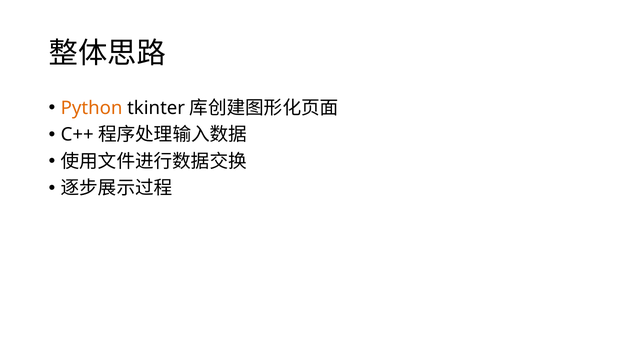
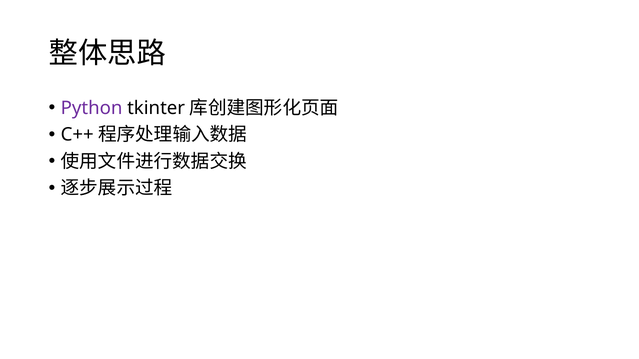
Python colour: orange -> purple (92, 108)
